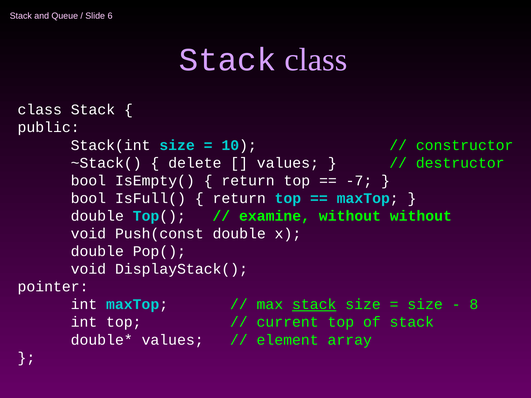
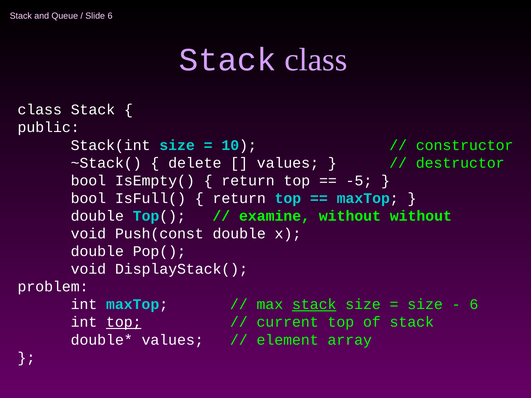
-7: -7 -> -5 (359, 181)
pointer: pointer -> problem (53, 287)
8: 8 -> 6 (474, 305)
top underline: none -> present (124, 322)
